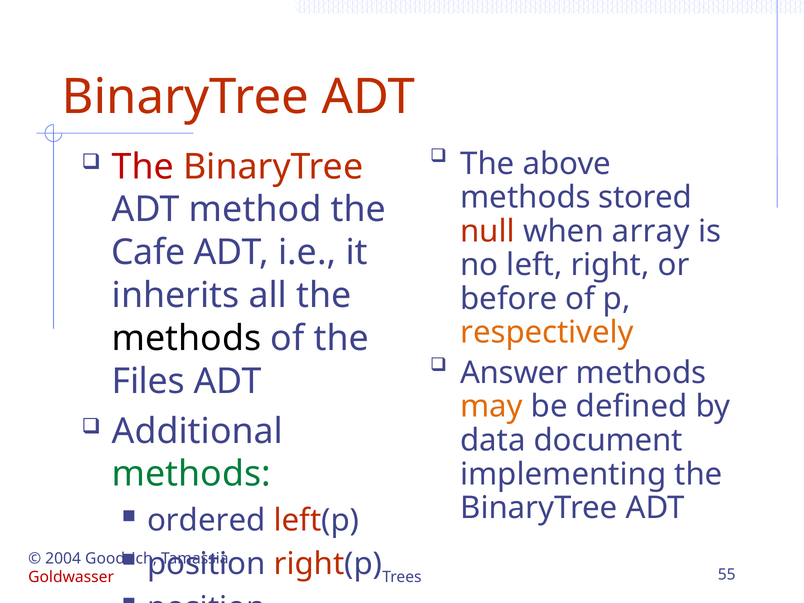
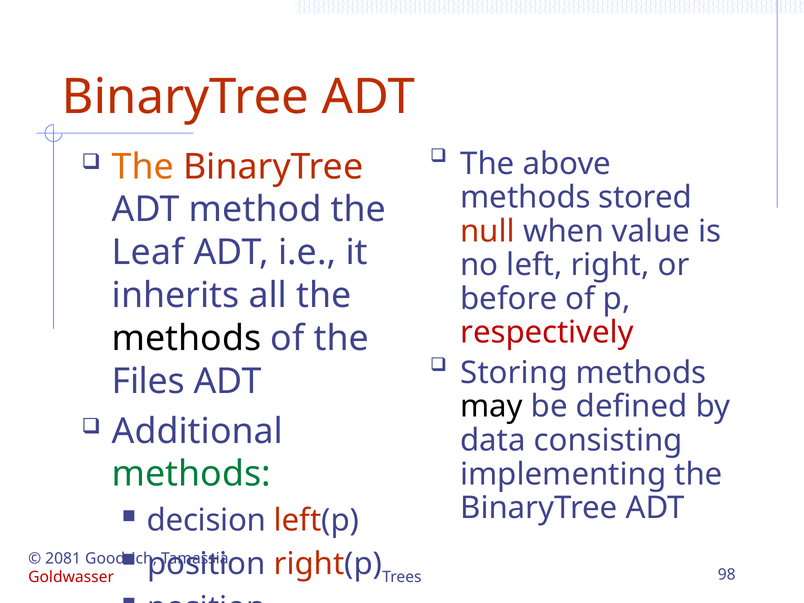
The colour: red -> orange (143, 167)
array: array -> value (651, 231)
Cafe: Cafe -> Leaf (148, 253)
respectively colour: orange -> red (547, 333)
Answer: Answer -> Storing (514, 373)
may colour: orange -> black (492, 407)
document: document -> consisting (608, 440)
ordered: ordered -> decision (206, 520)
2004: 2004 -> 2081 (63, 558)
55: 55 -> 98 (727, 575)
